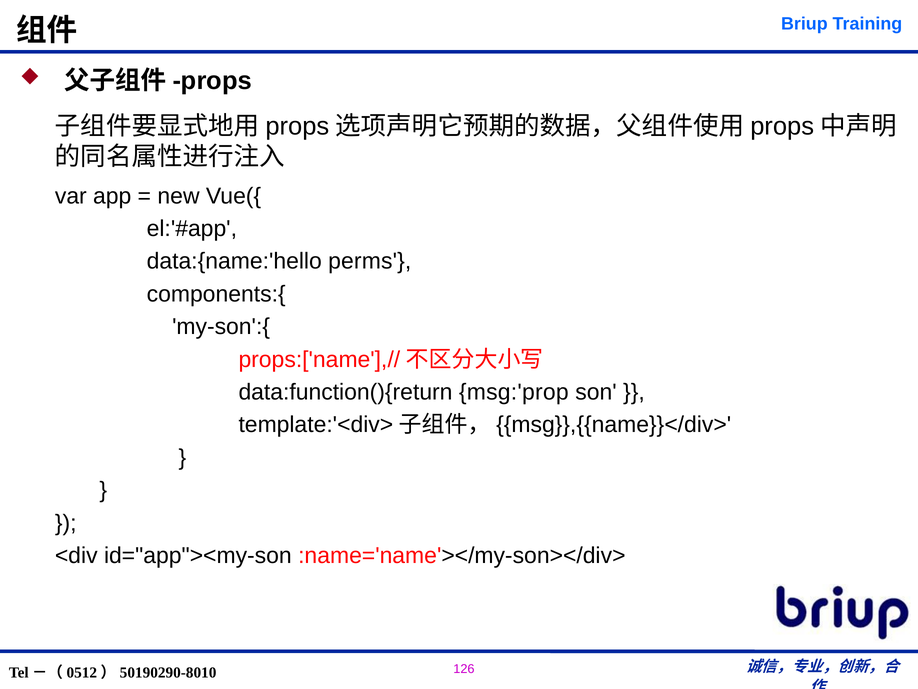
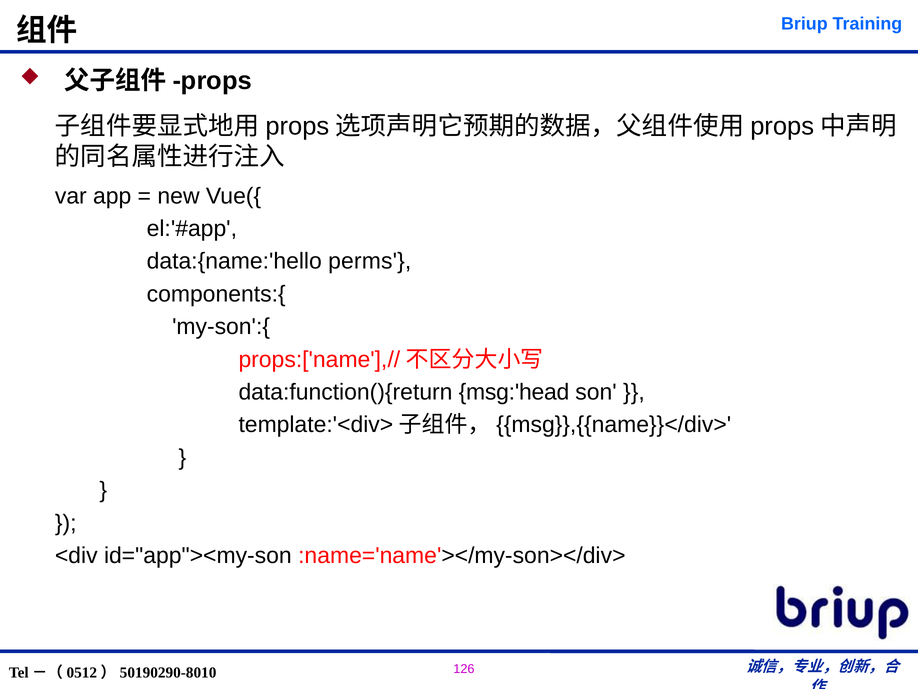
msg:'prop: msg:'prop -> msg:'head (514, 392)
